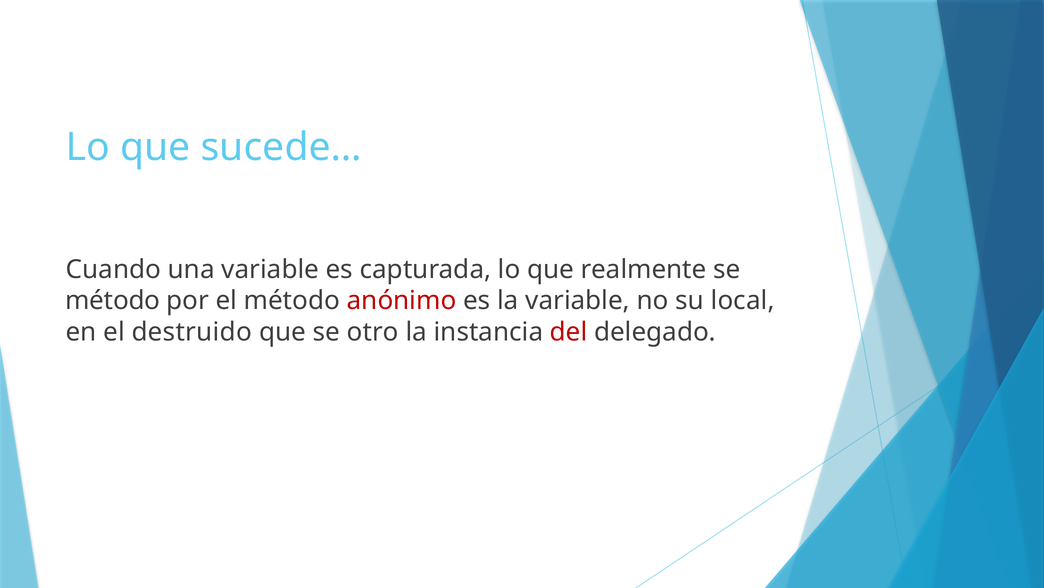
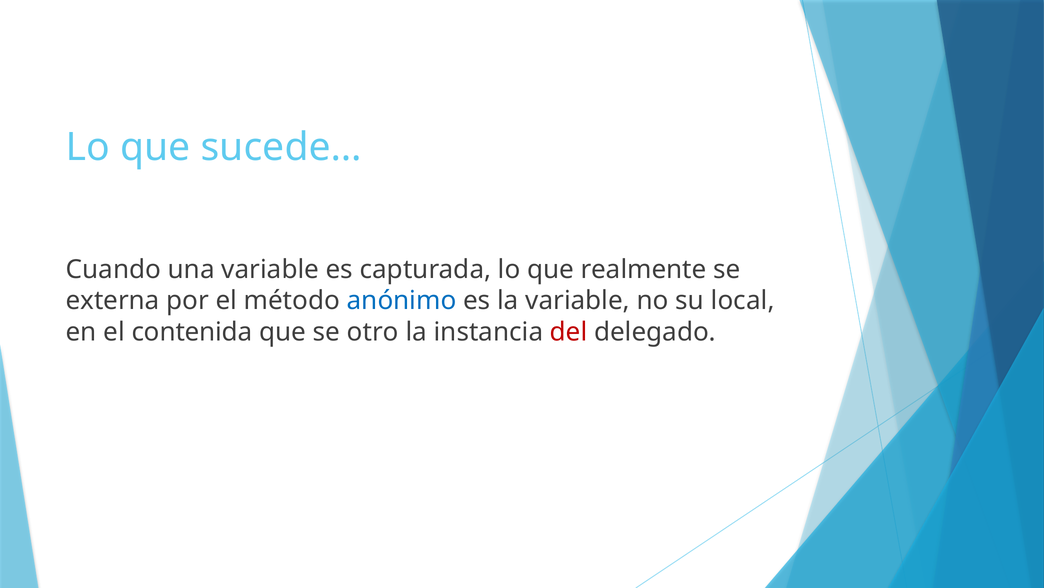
método: método -> externa (113, 300)
anónimo colour: red -> blue (402, 300)
destruido: destruido -> contenida (192, 332)
